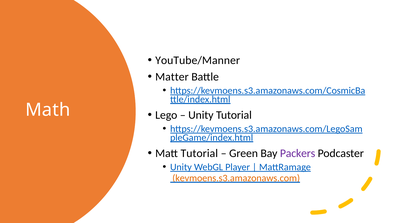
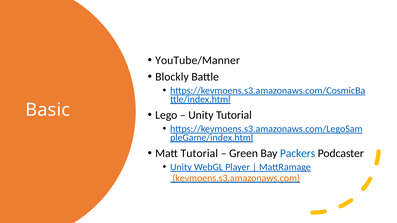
Matter: Matter -> Blockly (172, 77)
Math: Math -> Basic (48, 110)
Packers colour: purple -> blue (298, 154)
